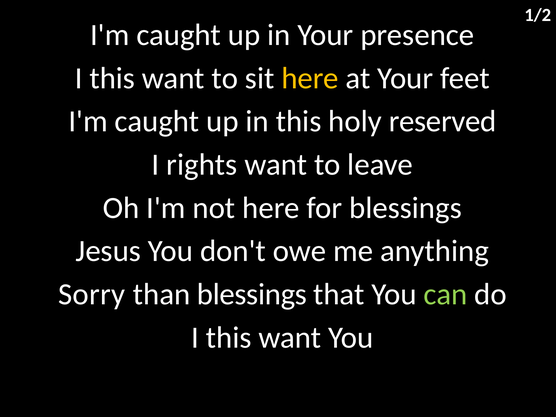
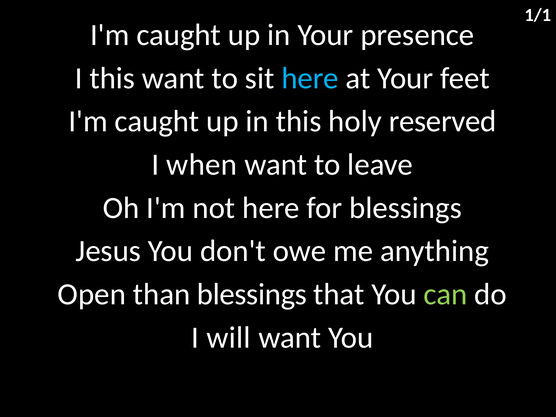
1/2: 1/2 -> 1/1 (538, 15)
here colour: yellow -> light blue (310, 78)
rights: rights -> when (202, 165)
Sorry: Sorry -> Open (92, 294)
this: this -> will (229, 338)
